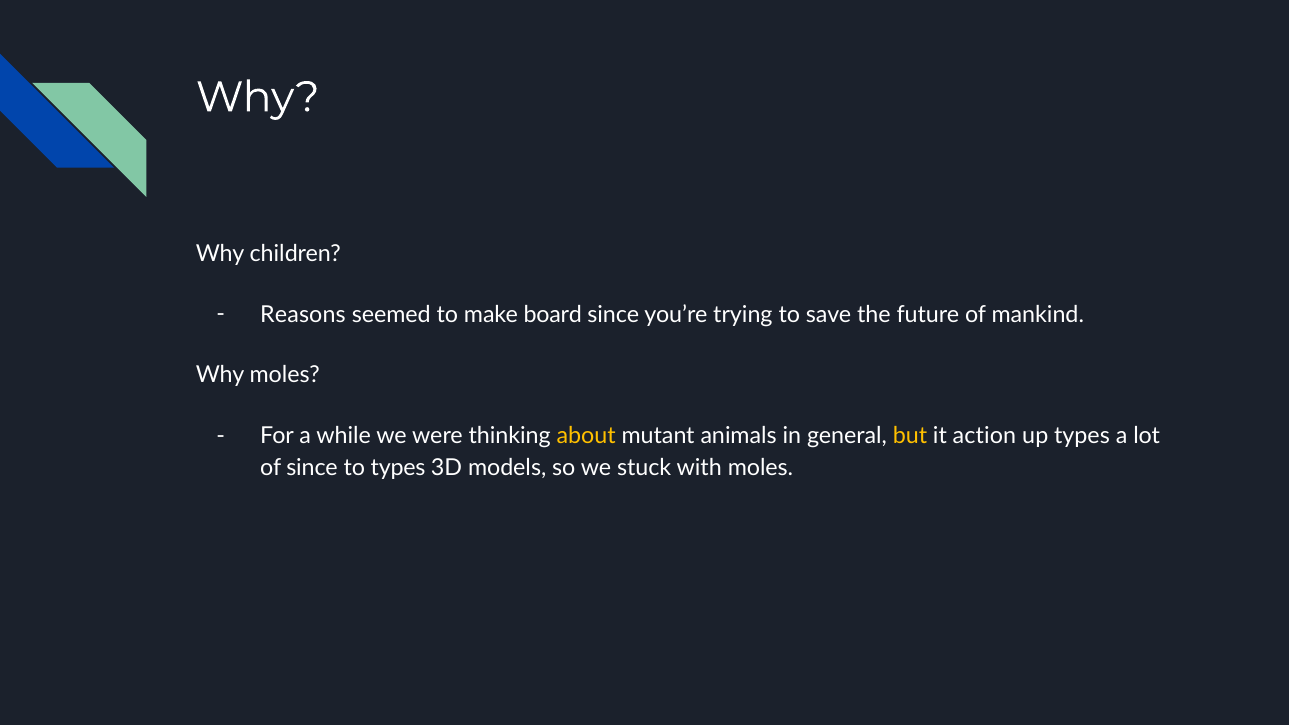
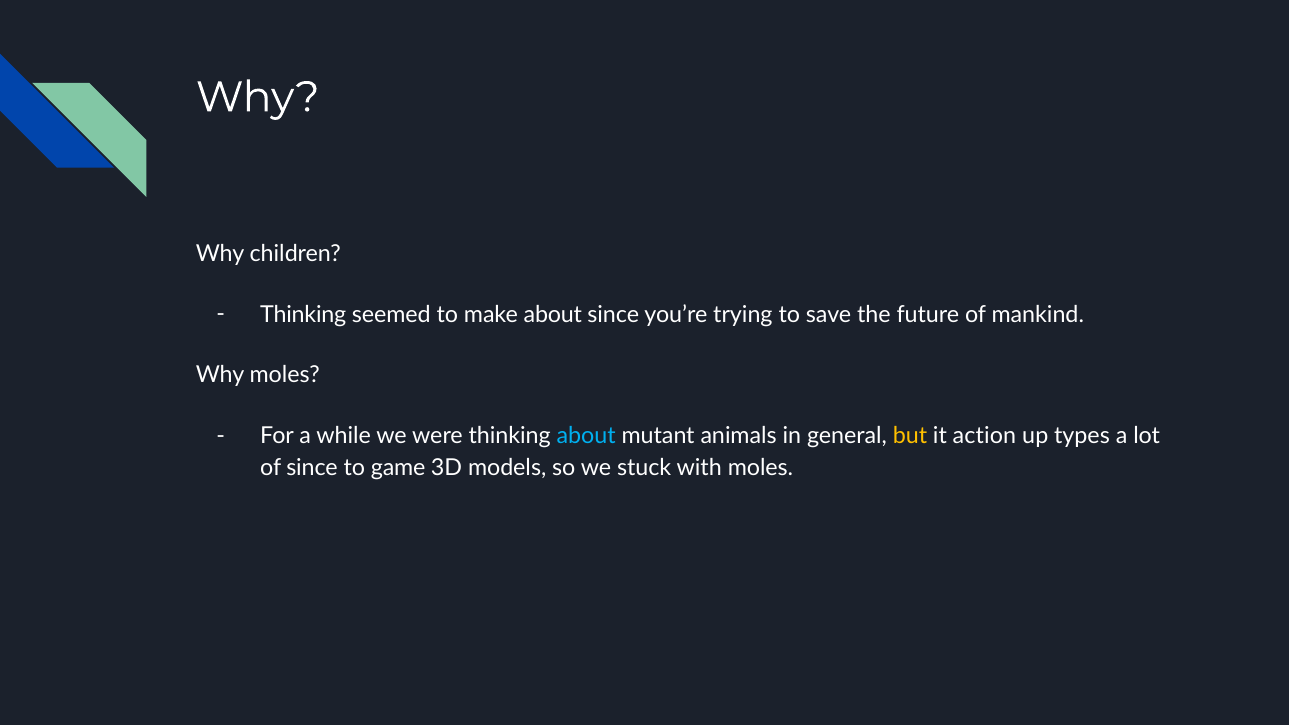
Reasons: Reasons -> Thinking (303, 314)
make board: board -> about (553, 314)
about colour: yellow -> light blue (586, 436)
to types: types -> game (398, 468)
